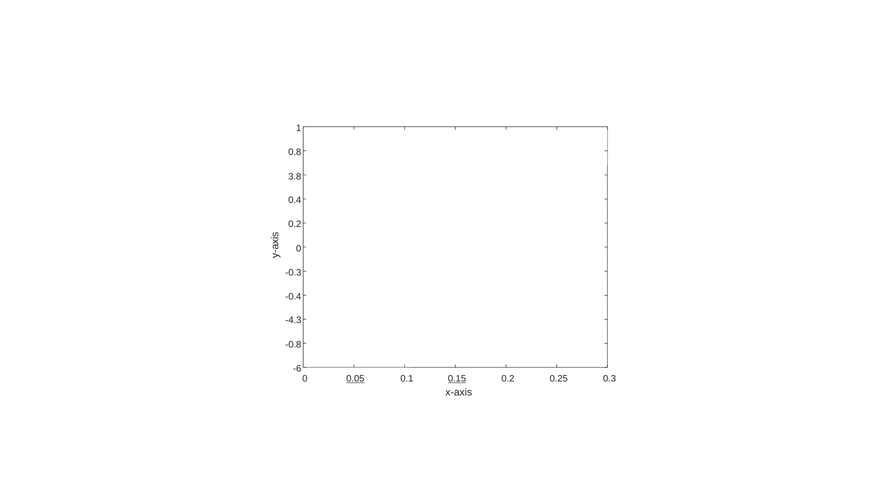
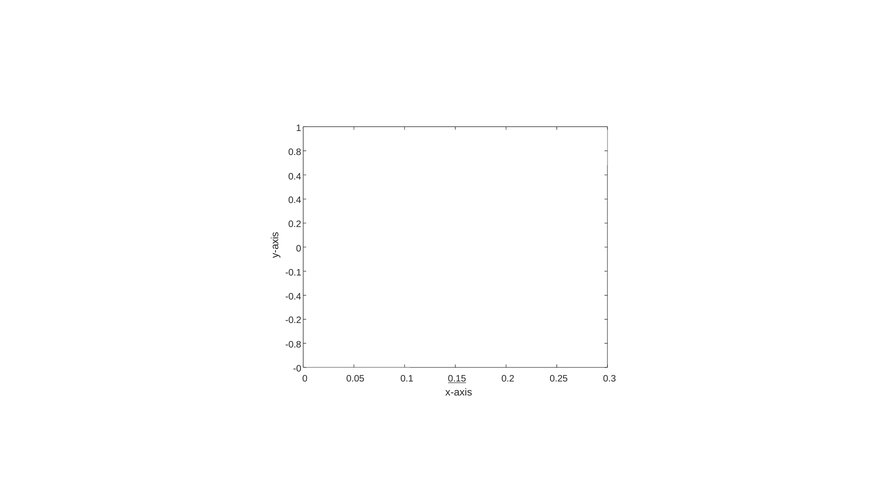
3.8: 3.8 -> 0.4 (295, 177)
-0.3: -0.3 -> -0.1 (293, 273)
-4.3: -4.3 -> -0.2 (293, 320)
-6: -6 -> -0 (297, 369)
0.05 underline: present -> none (355, 379)
